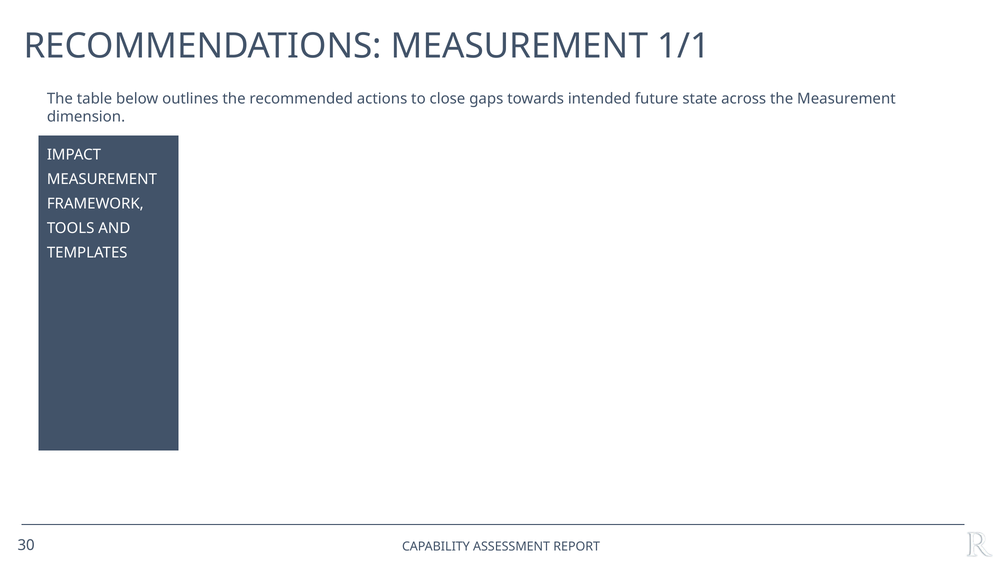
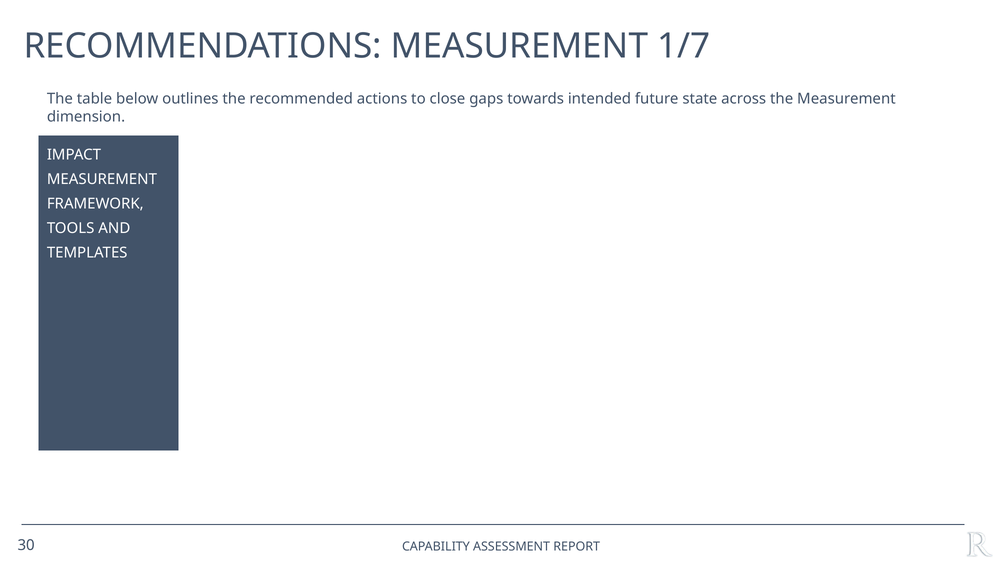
1/1: 1/1 -> 1/7 (684, 46)
